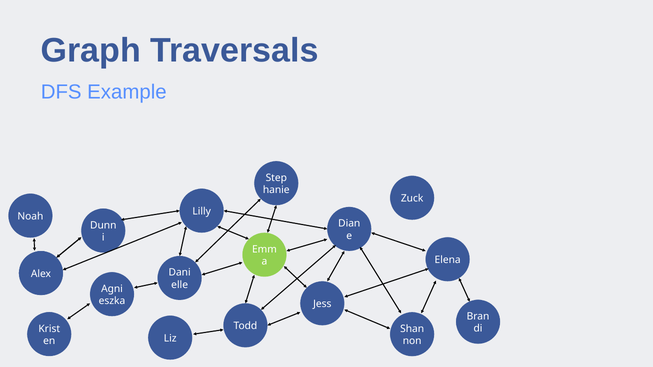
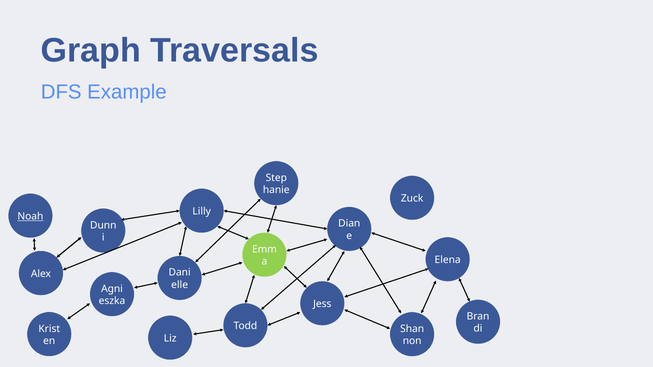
Noah underline: none -> present (30, 217)
